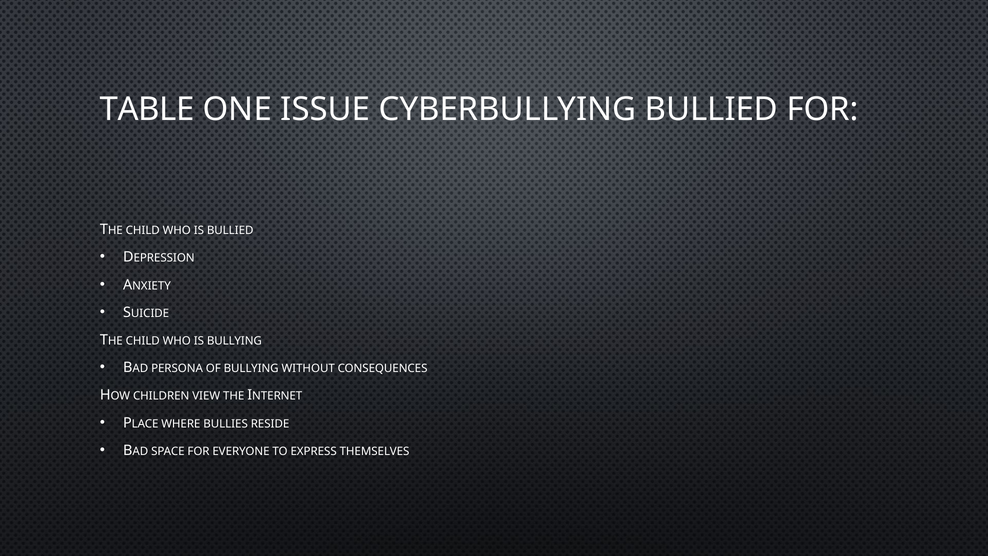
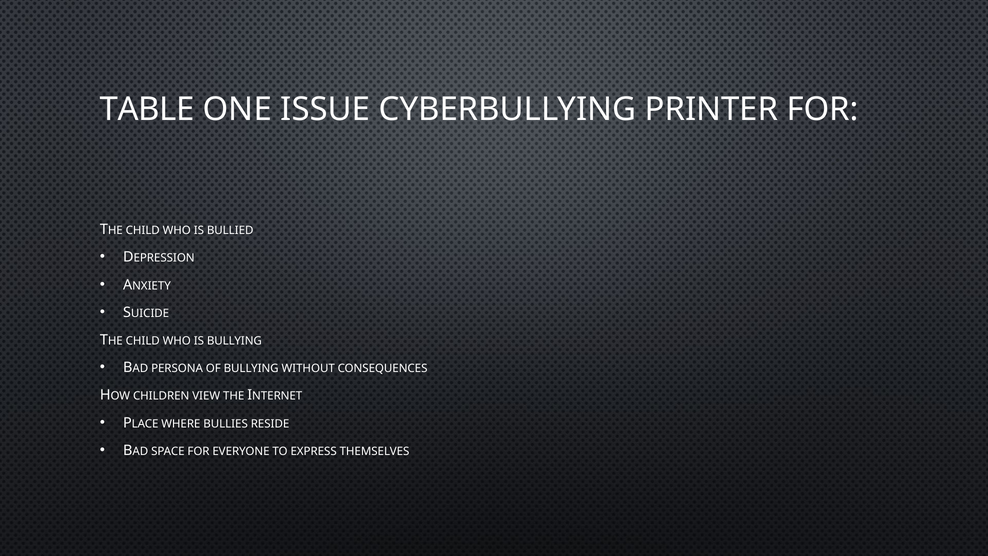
CYBERBULLYING BULLIED: BULLIED -> PRINTER (711, 109)
